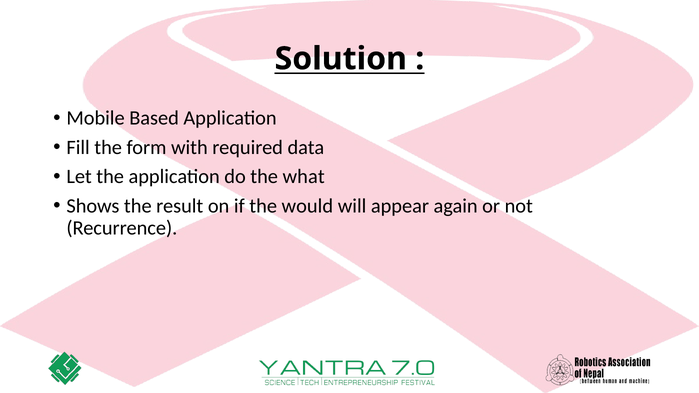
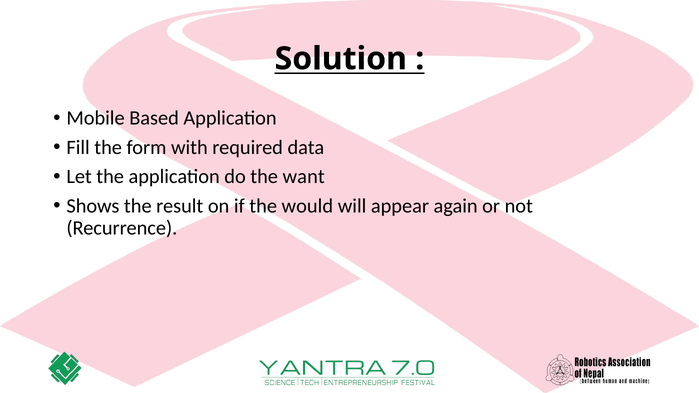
what: what -> want (304, 177)
